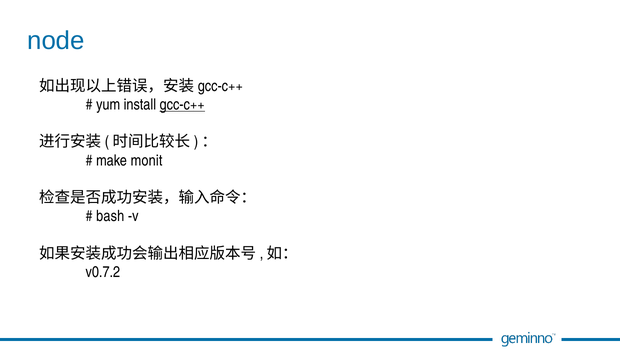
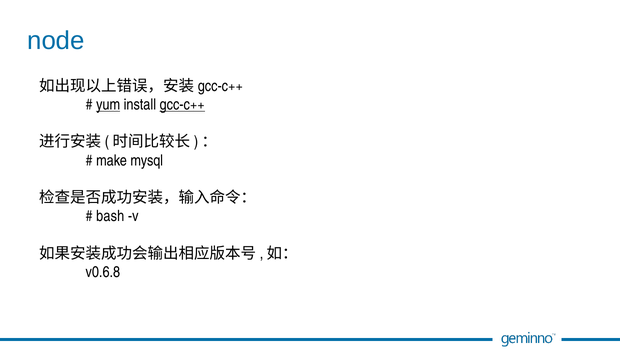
yum underline: none -> present (108, 105)
monit: monit -> mysql (147, 160)
v0.7.2: v0.7.2 -> v0.6.8 (103, 272)
